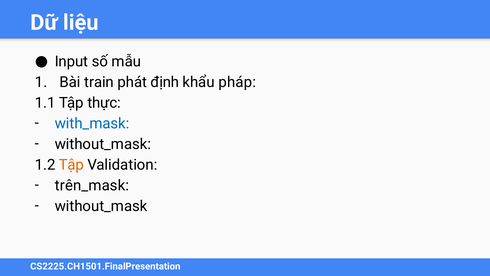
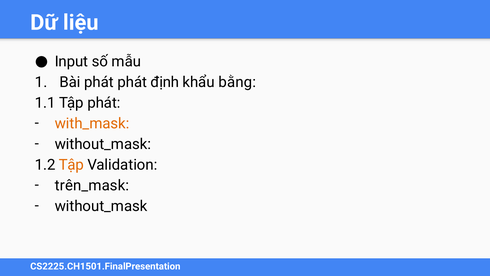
Bài train: train -> phát (99, 82)
pháp: pháp -> bằng (237, 82)
Tập thực: thực -> phát (104, 103)
with_mask colour: blue -> orange (92, 124)
